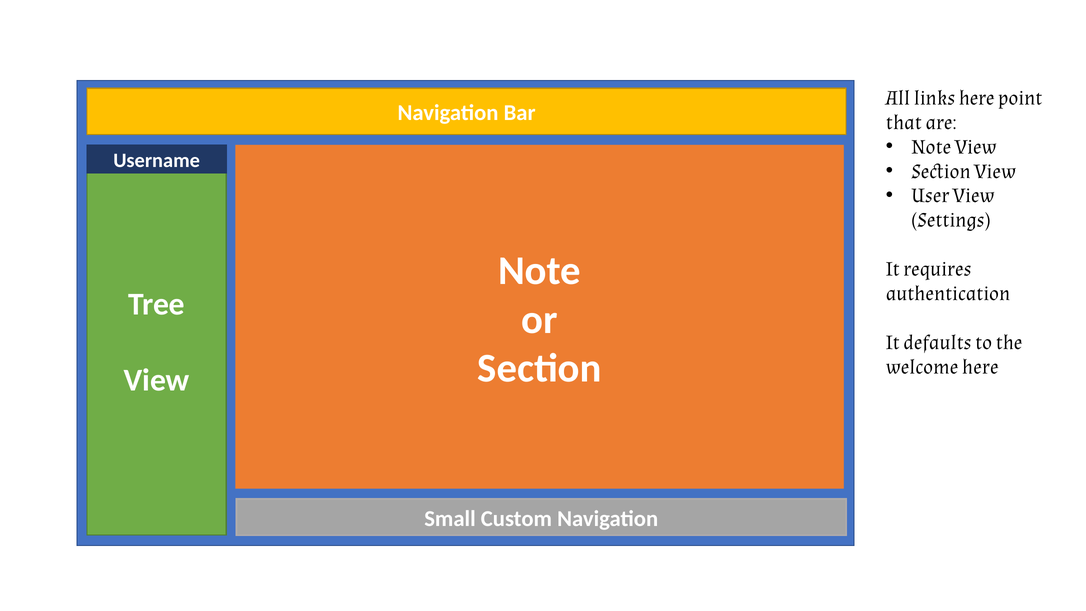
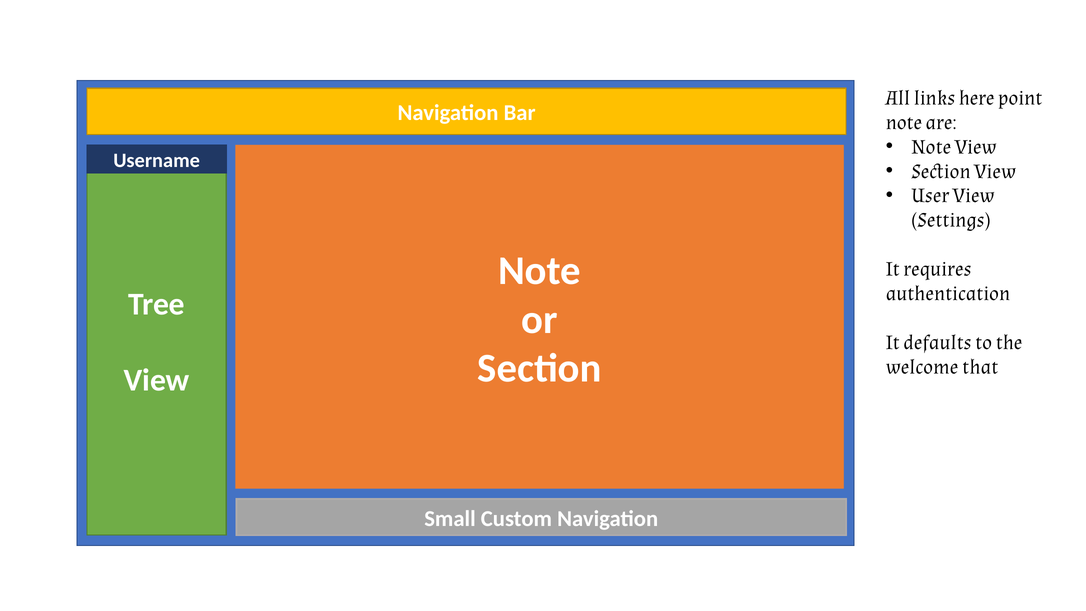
that: that -> note (904, 122)
welcome here: here -> that (980, 367)
